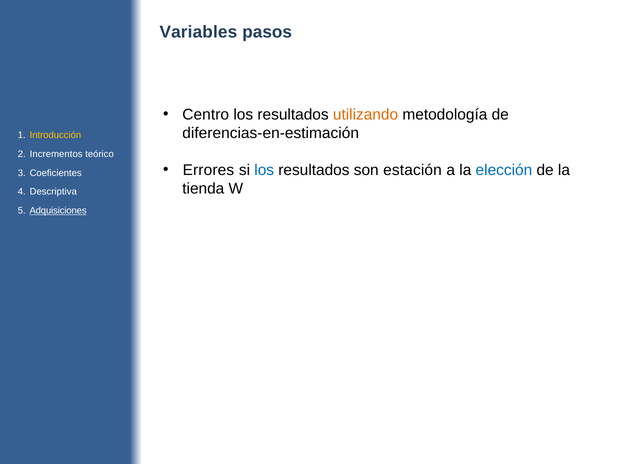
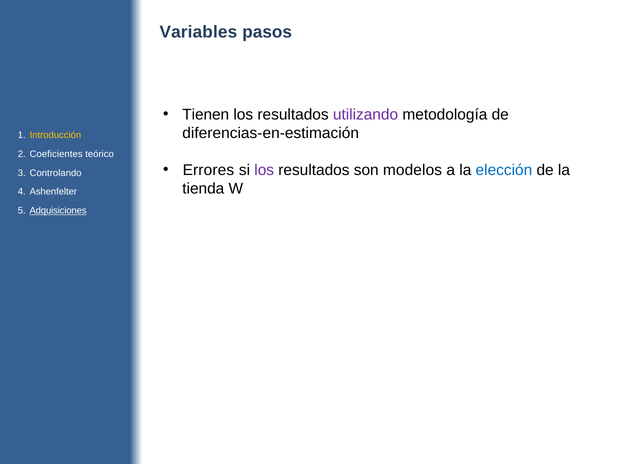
Centro: Centro -> Tienen (206, 114)
utilizando colour: orange -> purple (366, 114)
Incrementos: Incrementos -> Coeficientes (56, 154)
los colour: blue -> purple (264, 170)
estación: estación -> modelos (413, 170)
Coeficientes: Coeficientes -> Controlando (56, 173)
Descriptiva: Descriptiva -> Ashenfelter (53, 192)
